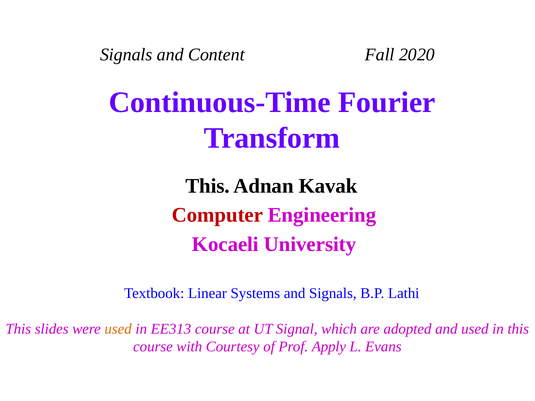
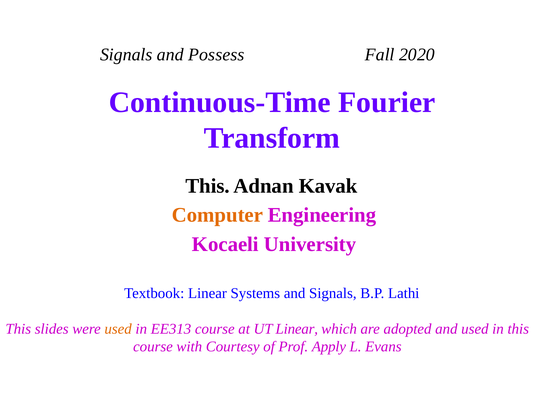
Content: Content -> Possess (216, 55)
Computer colour: red -> orange (218, 215)
UT Signal: Signal -> Linear (297, 329)
